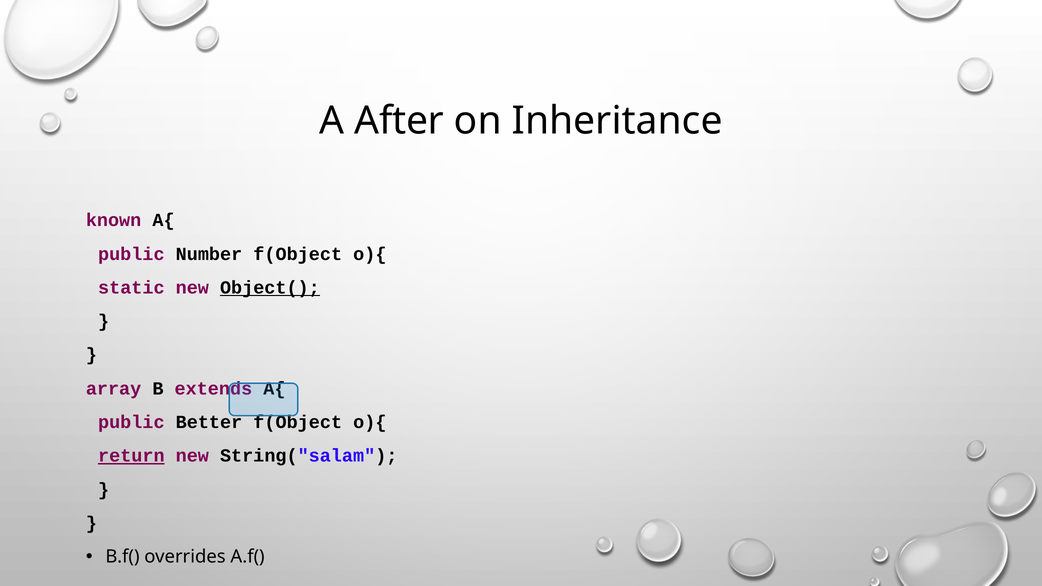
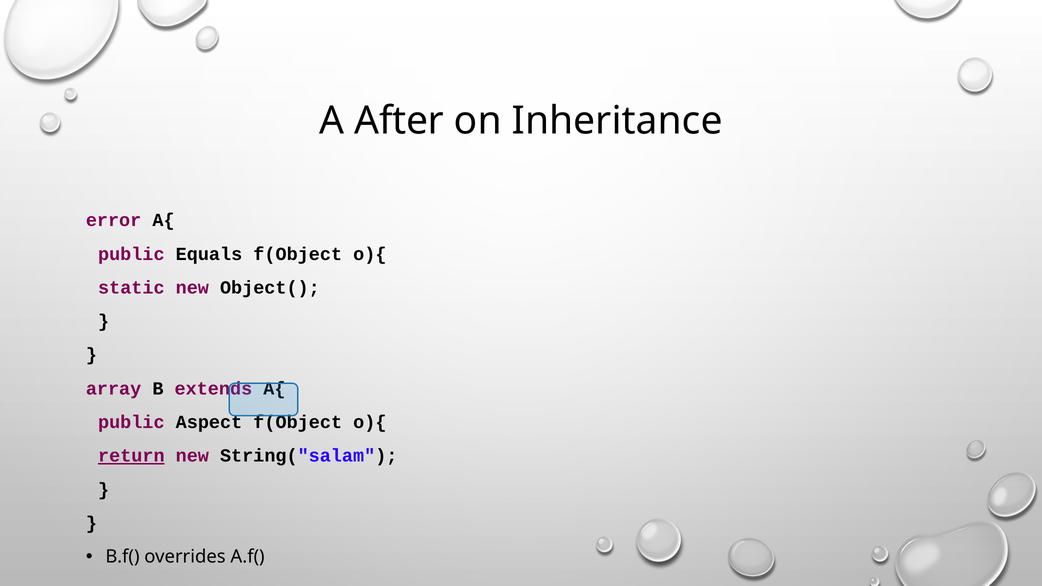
known: known -> error (114, 220)
Number: Number -> Equals (209, 254)
Object( underline: present -> none (270, 288)
Better: Better -> Aspect (209, 422)
